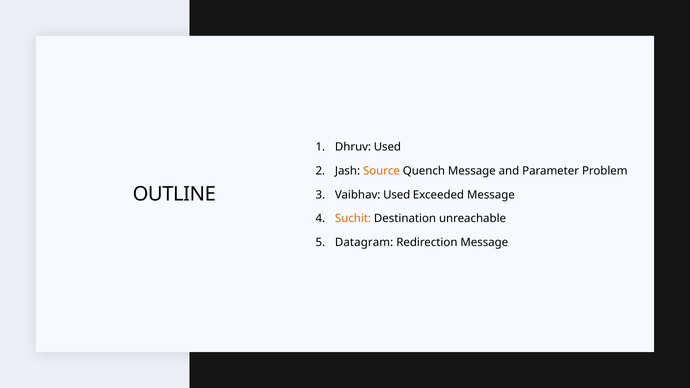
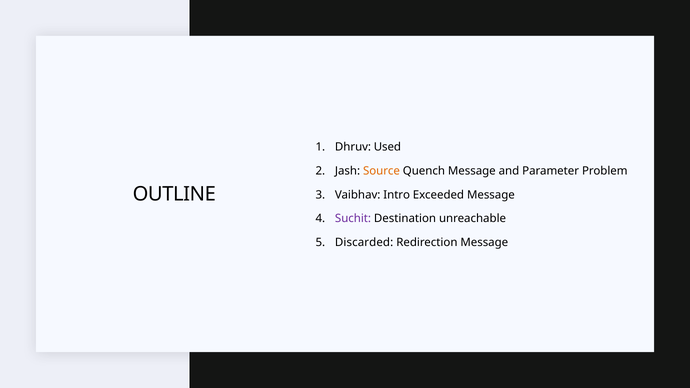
Vaibhav Used: Used -> Intro (397, 195)
Suchit colour: orange -> purple (353, 219)
Datagram: Datagram -> Discarded (364, 243)
